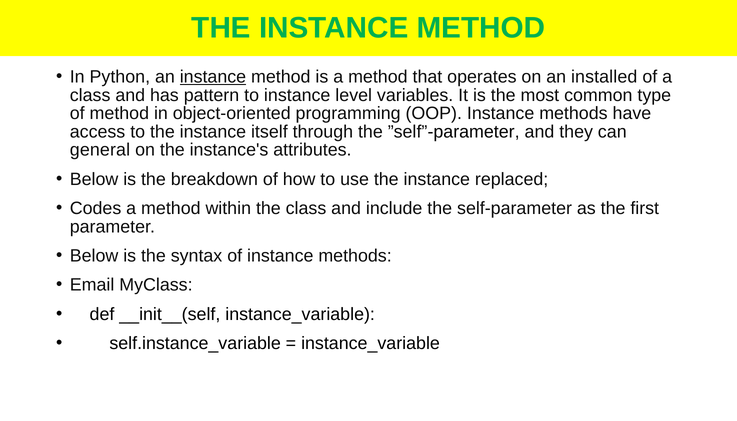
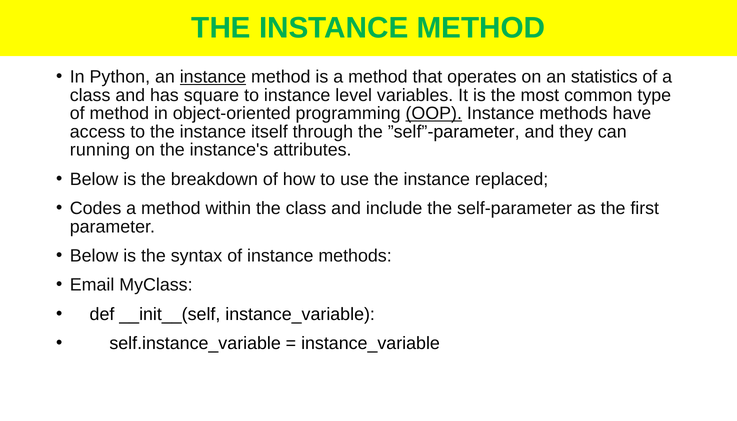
installed: installed -> statistics (604, 77)
pattern: pattern -> square (211, 95)
OOP underline: none -> present (434, 113)
general: general -> running (100, 150)
